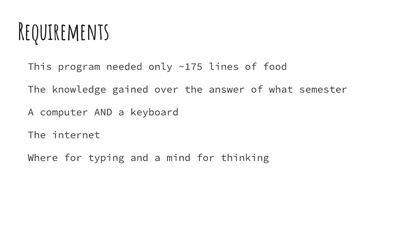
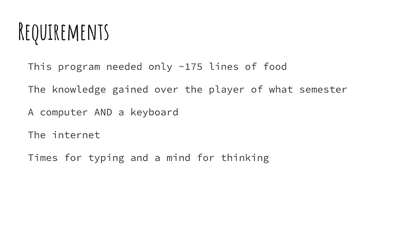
answer: answer -> player (227, 89)
Where: Where -> Times (43, 158)
